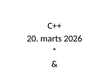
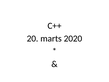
2026: 2026 -> 2020 (73, 38)
